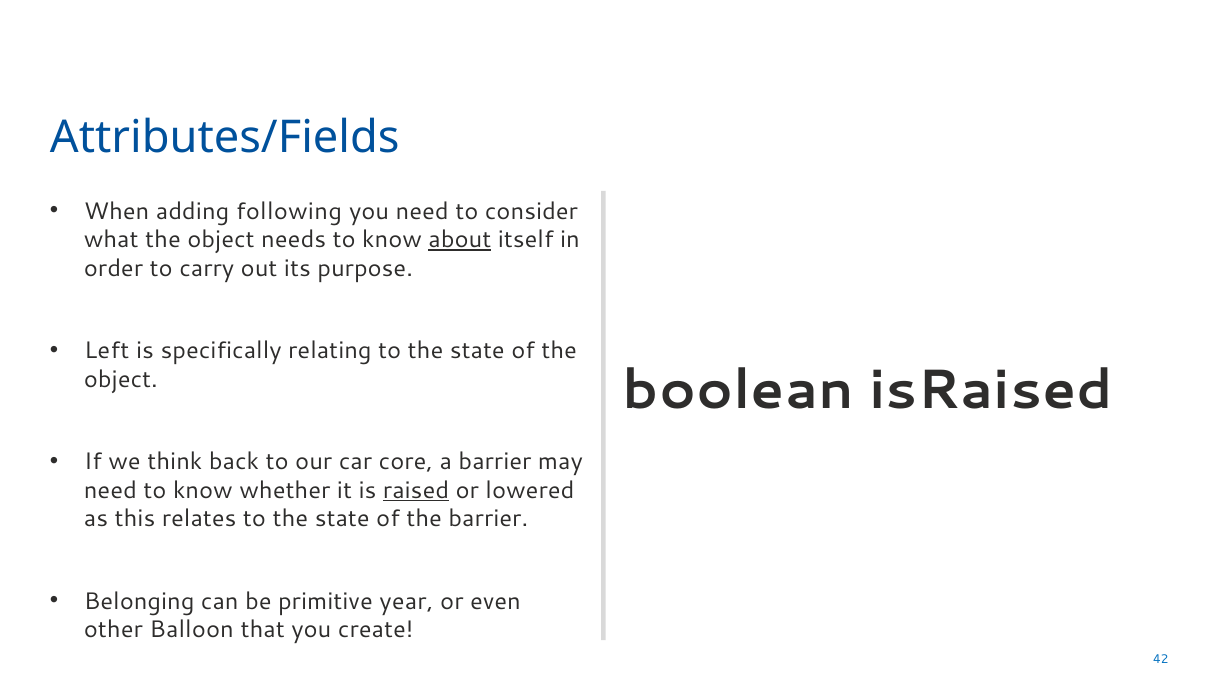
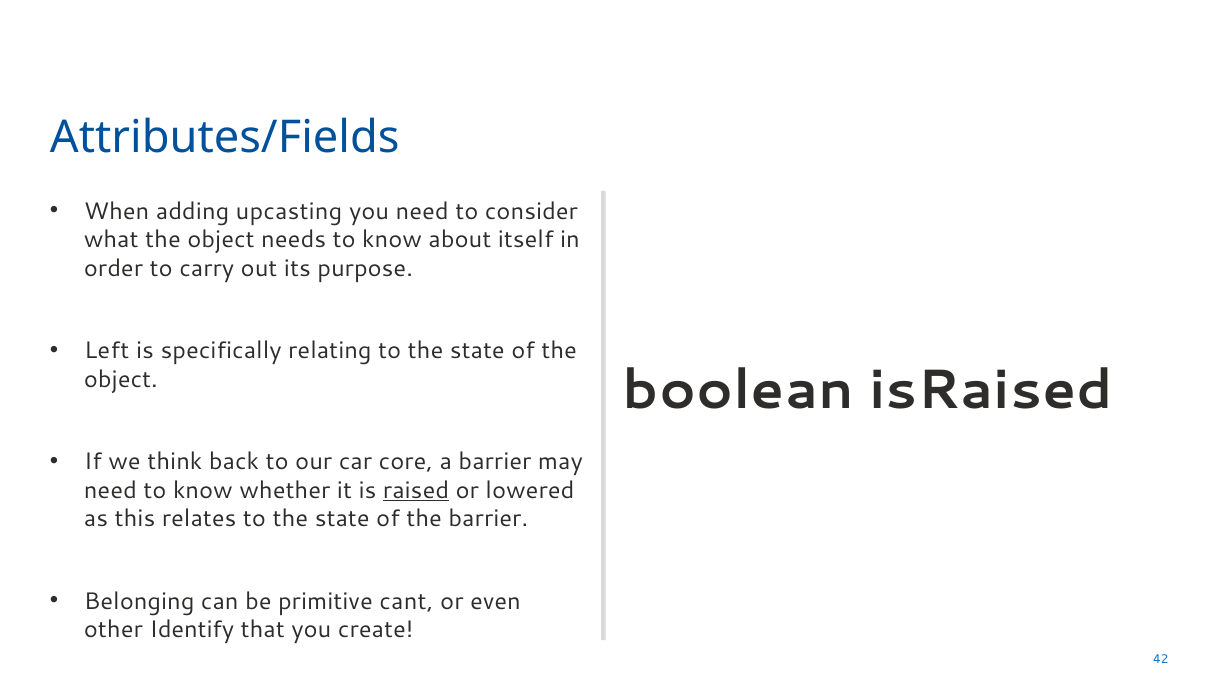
following: following -> upcasting (289, 211)
about underline: present -> none (460, 240)
year: year -> cant (406, 602)
Balloon: Balloon -> Identify (192, 630)
